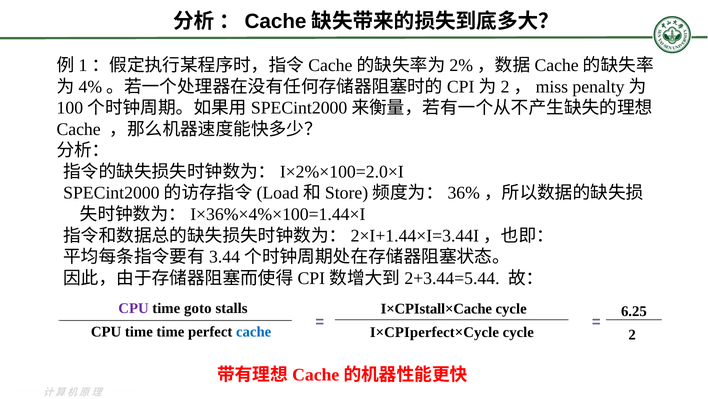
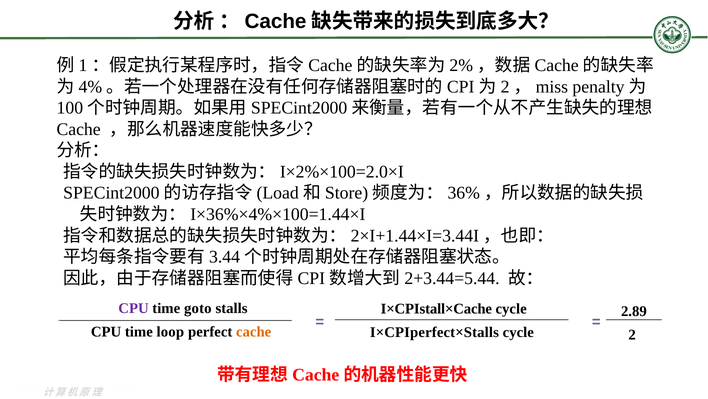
6.25: 6.25 -> 2.89 (634, 311)
time time: time -> loop (170, 331)
cache colour: blue -> orange (254, 331)
I×CPIperfect×Cycle: I×CPIperfect×Cycle -> I×CPIperfect×Stalls (434, 332)
